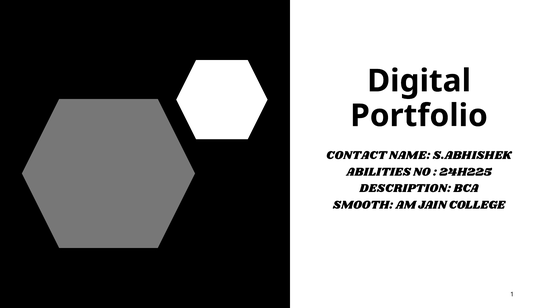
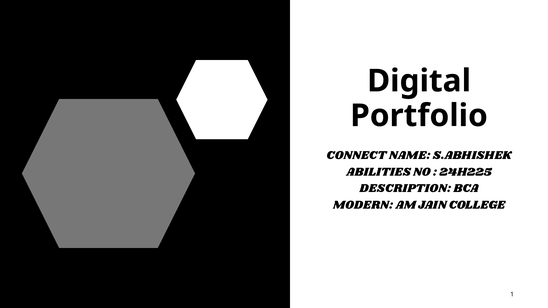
CONTACT: CONTACT -> CONNECT (356, 155)
SMOOTH: SMOOTH -> MODERN (363, 205)
